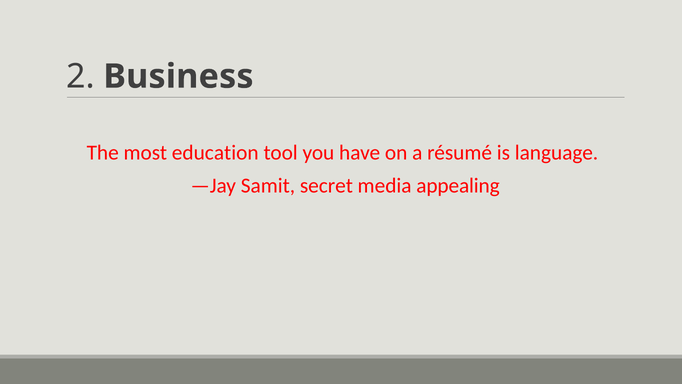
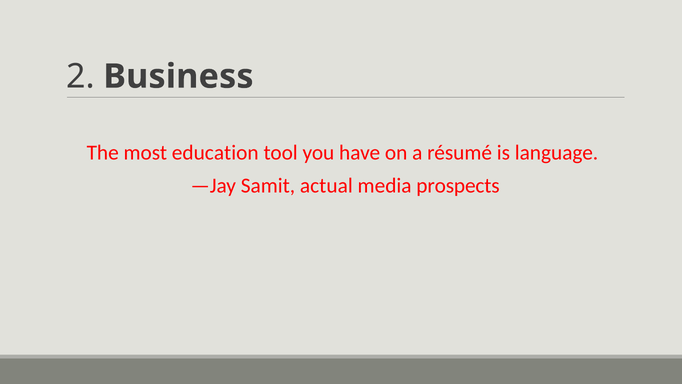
secret: secret -> actual (326, 186)
appealing: appealing -> prospects (458, 186)
